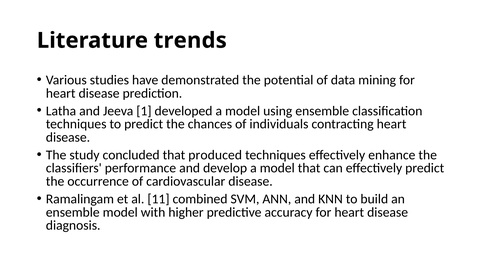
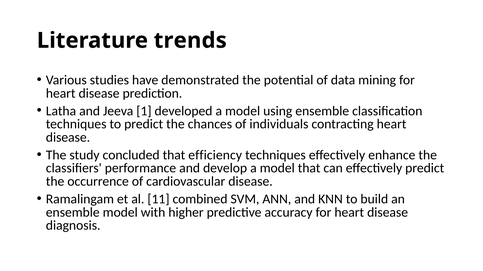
produced: produced -> efficiency (215, 155)
